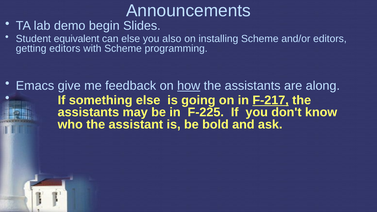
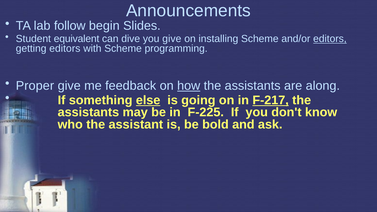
demo: demo -> follow (70, 26)
can else: else -> dive (131, 39)
you also: also -> give (172, 39)
editors underline: none -> present (330, 39)
Emacs: Emacs -> Proper (35, 86)
else underline: none -> present (148, 100)
